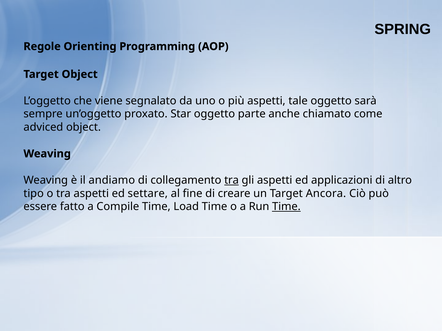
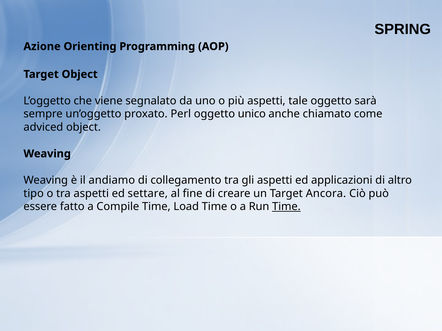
Regole: Regole -> Azione (42, 47)
Star: Star -> Perl (181, 114)
parte: parte -> unico (252, 114)
tra underline: present -> none (232, 180)
